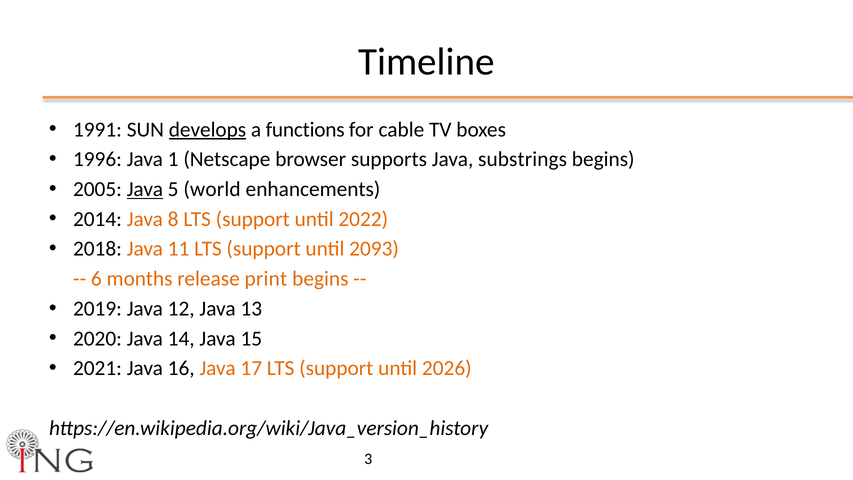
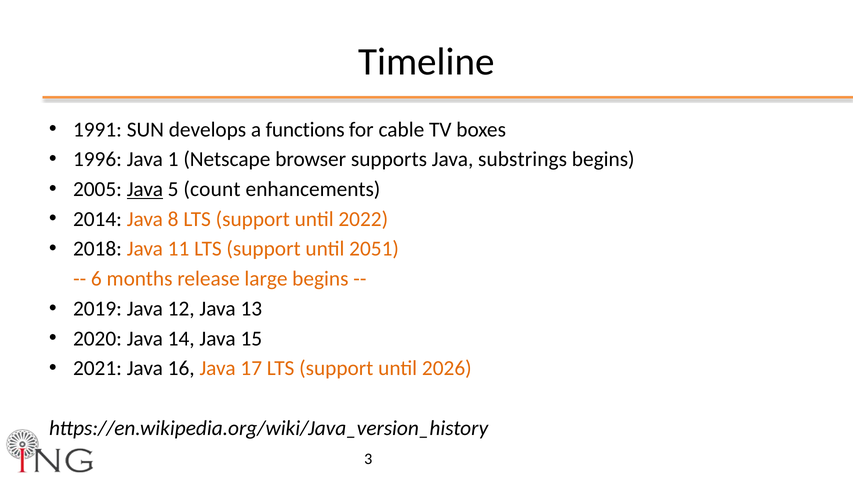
develops underline: present -> none (207, 129)
world: world -> count (212, 189)
2093: 2093 -> 2051 (374, 249)
print: print -> large (266, 279)
